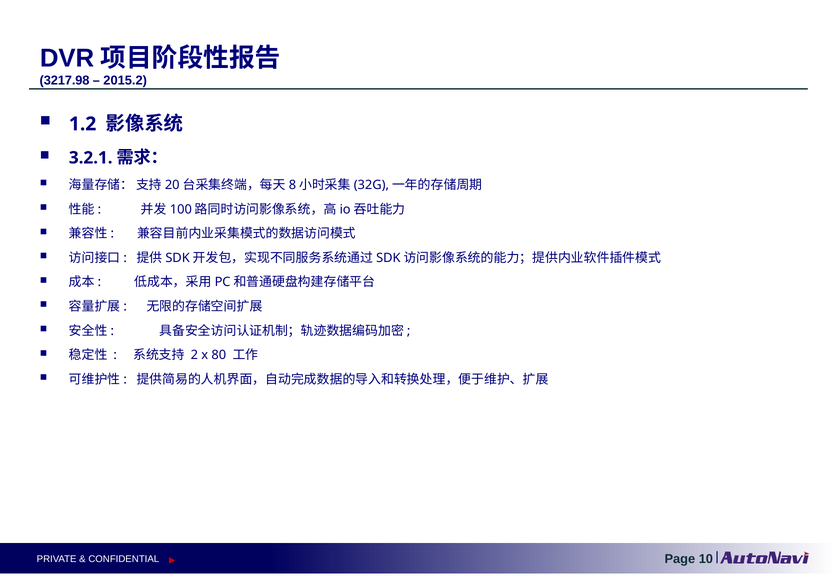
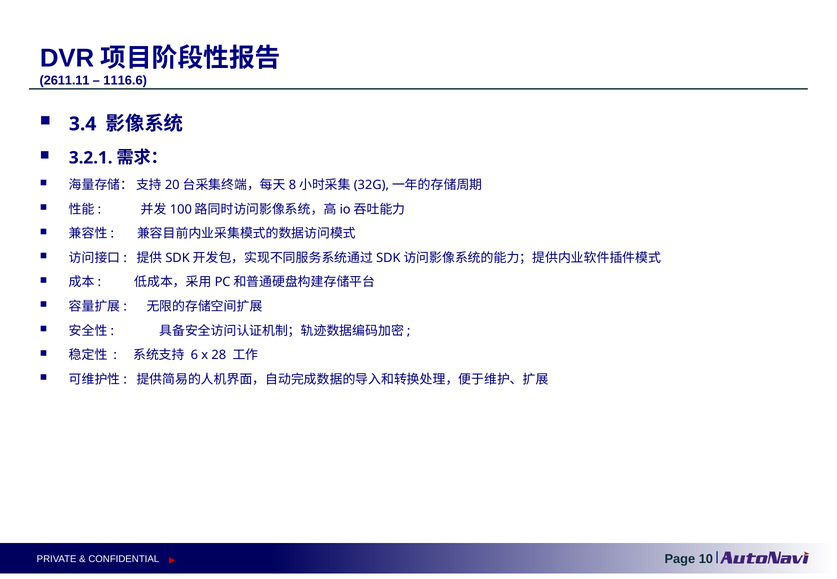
3217.98: 3217.98 -> 2611.11 (65, 81)
2015.2: 2015.2 -> 1116.6 (125, 81)
1.2: 1.2 -> 3.4 (83, 124)
2: 2 -> 6 (194, 355)
80: 80 -> 28 (219, 355)
